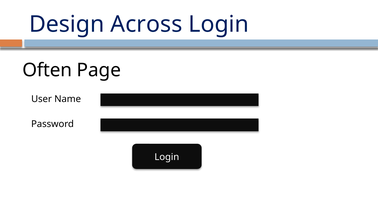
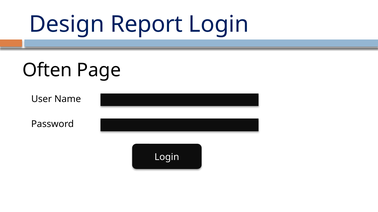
Across: Across -> Report (147, 24)
